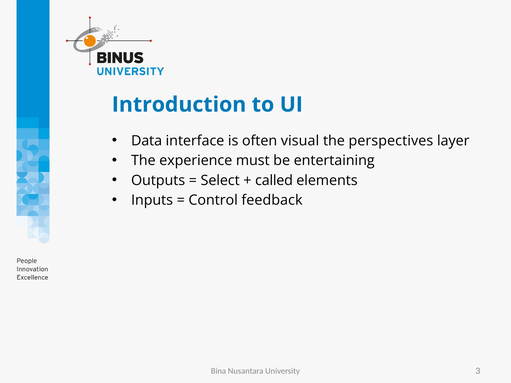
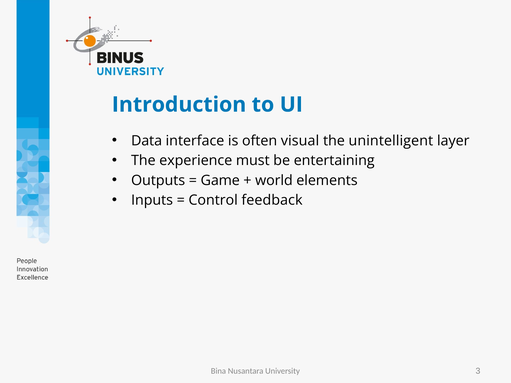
perspectives: perspectives -> unintelligent (391, 141)
Select: Select -> Game (220, 181)
called: called -> world (274, 181)
